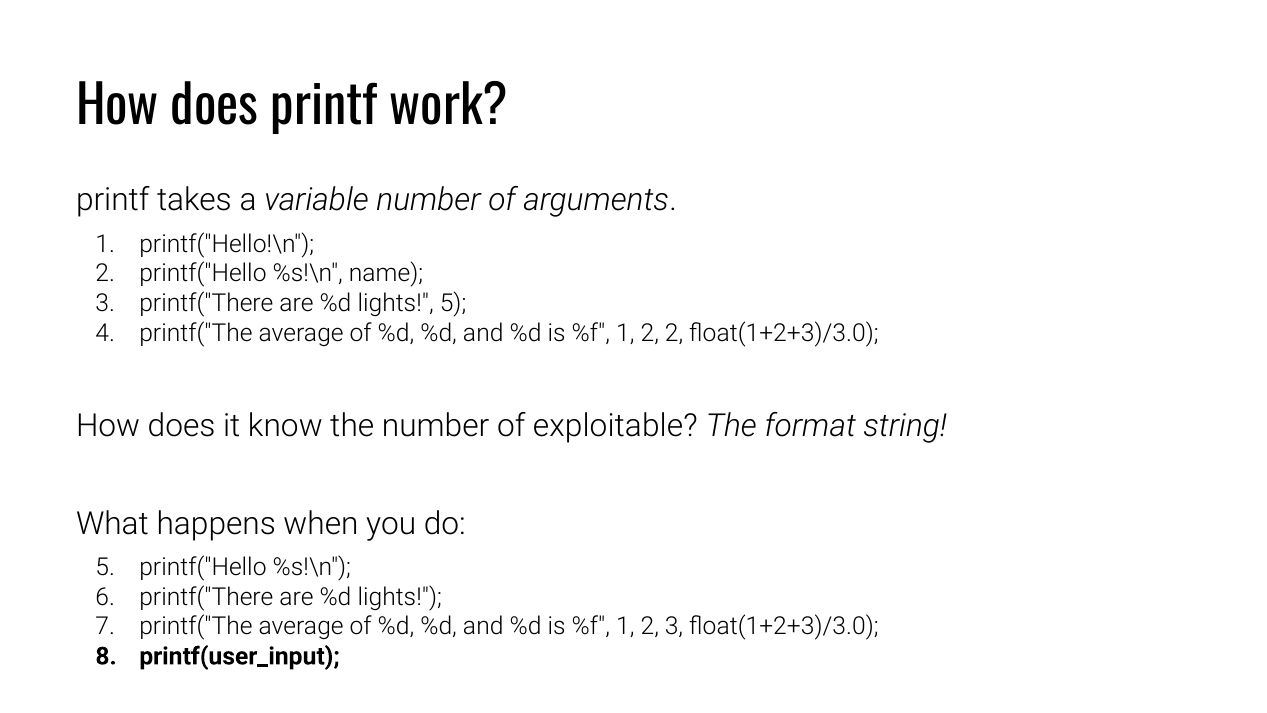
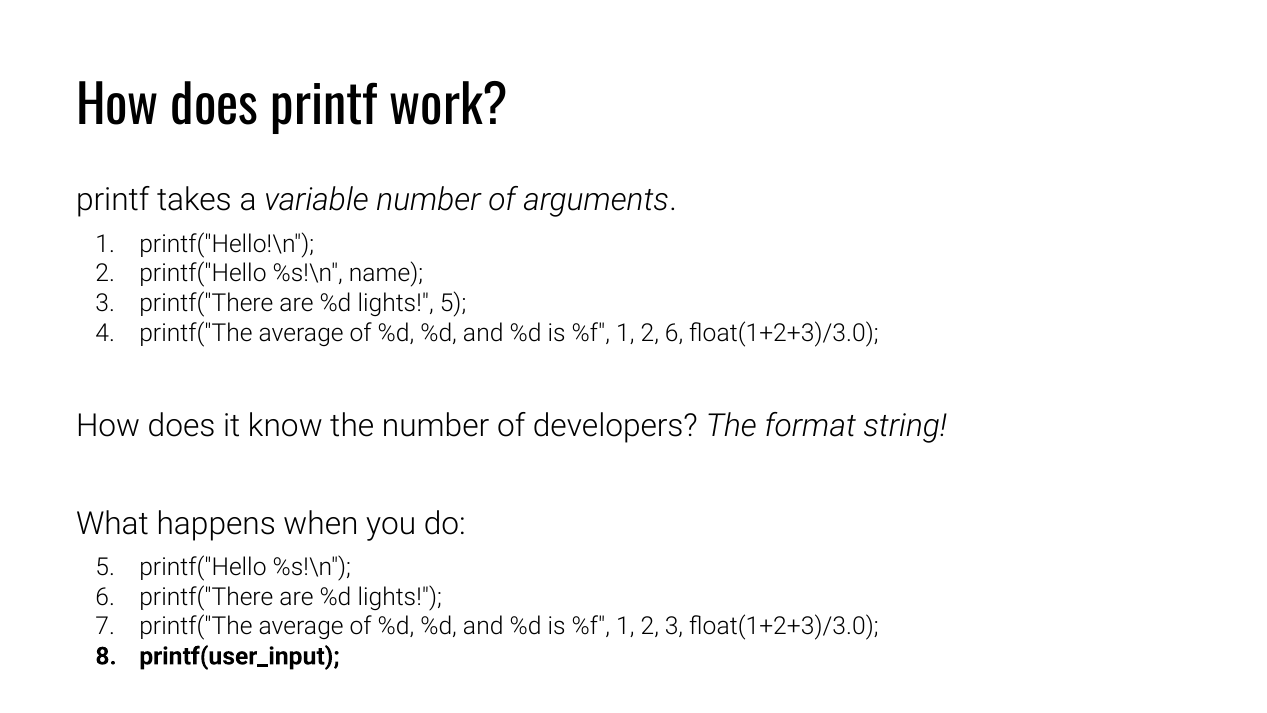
2 2: 2 -> 6 (674, 333)
exploitable: exploitable -> developers (615, 426)
